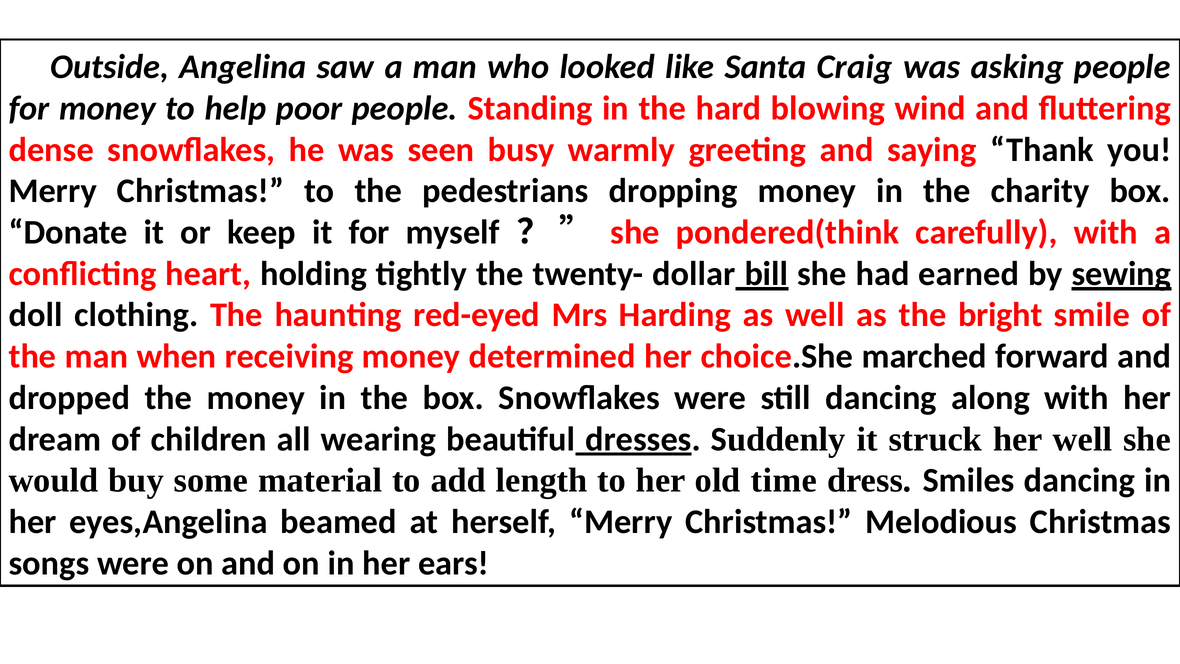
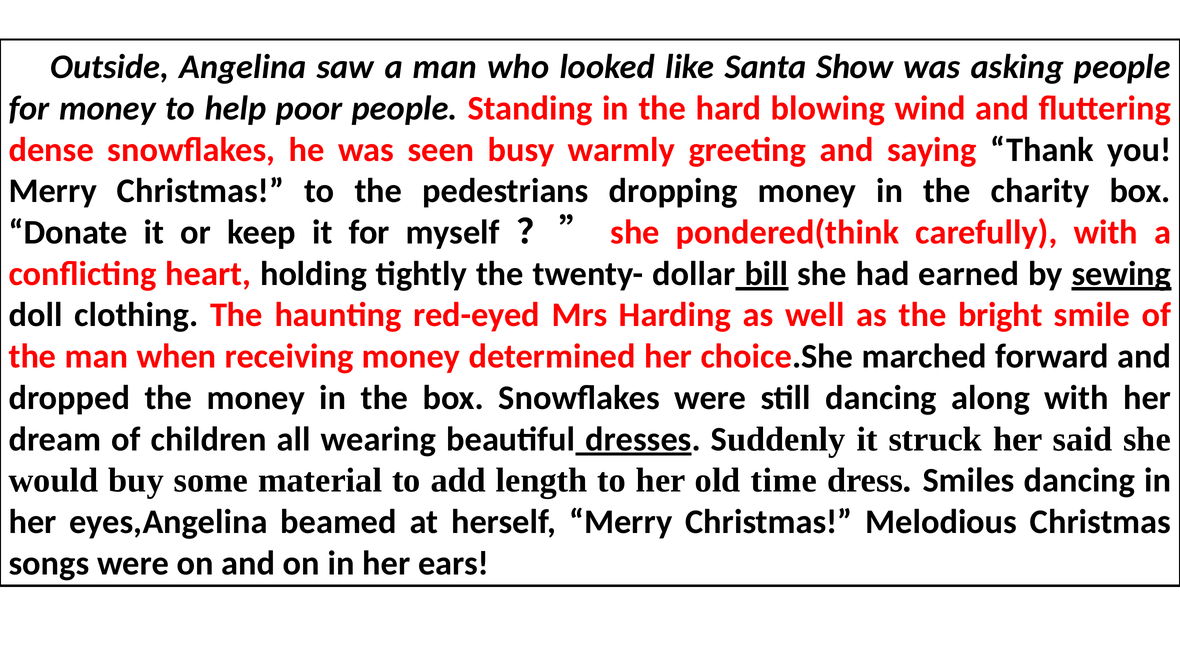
Craig: Craig -> Show (855, 67)
her well: well -> said (1083, 439)
